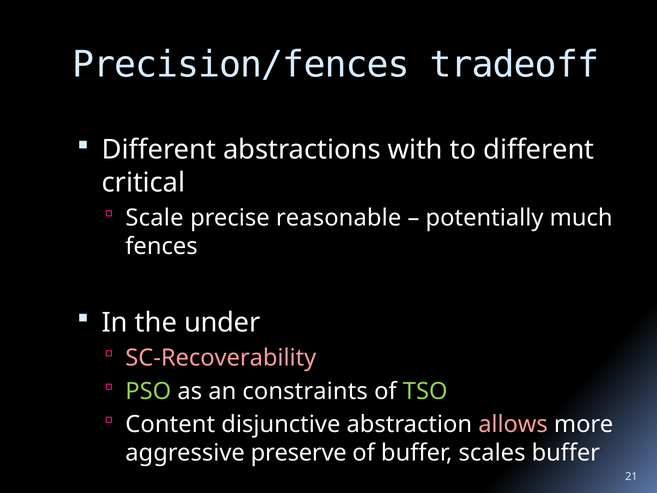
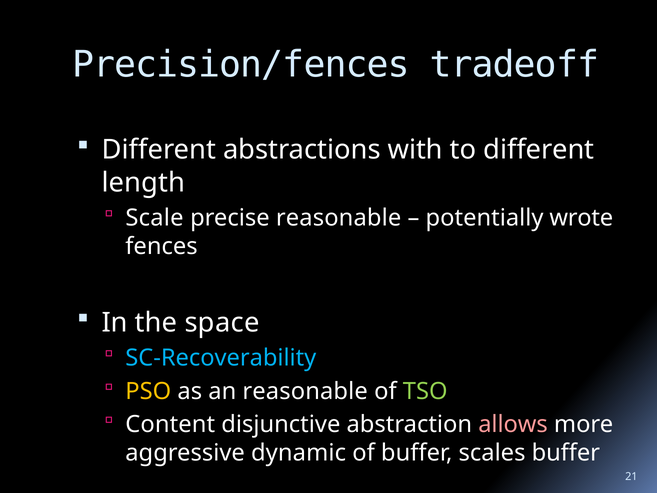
critical: critical -> length (143, 183)
much: much -> wrote (581, 218)
under: under -> space (222, 323)
SC-Recoverability colour: pink -> light blue (221, 358)
PSO colour: light green -> yellow (148, 391)
an constraints: constraints -> reasonable (305, 391)
preserve: preserve -> dynamic (299, 453)
